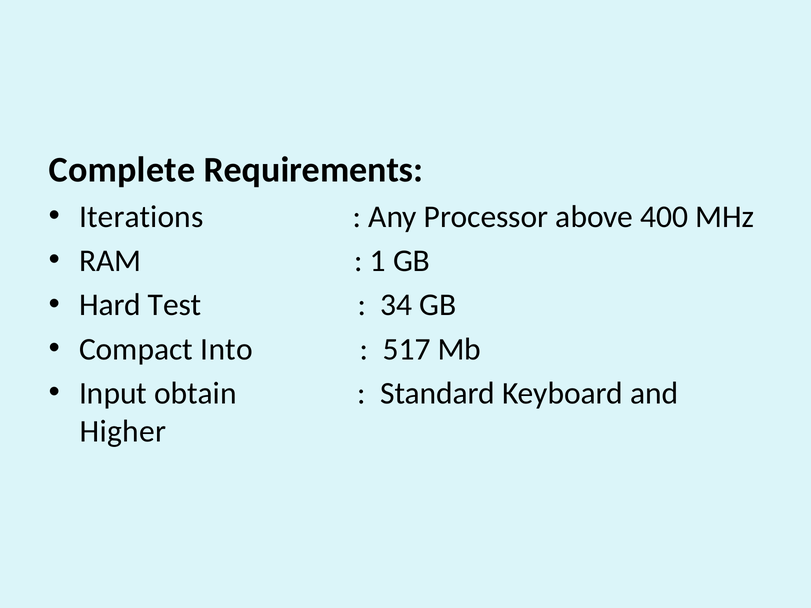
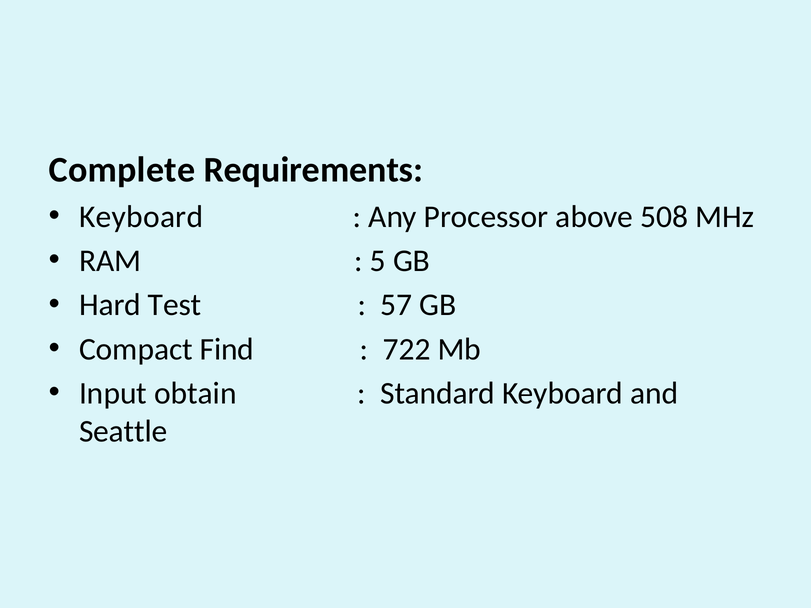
Iterations: Iterations -> Keyboard (141, 217)
400: 400 -> 508 (664, 217)
1: 1 -> 5 (378, 261)
34: 34 -> 57 (396, 305)
Into: Into -> Find (227, 349)
517: 517 -> 722 (407, 349)
Higher: Higher -> Seattle (123, 431)
